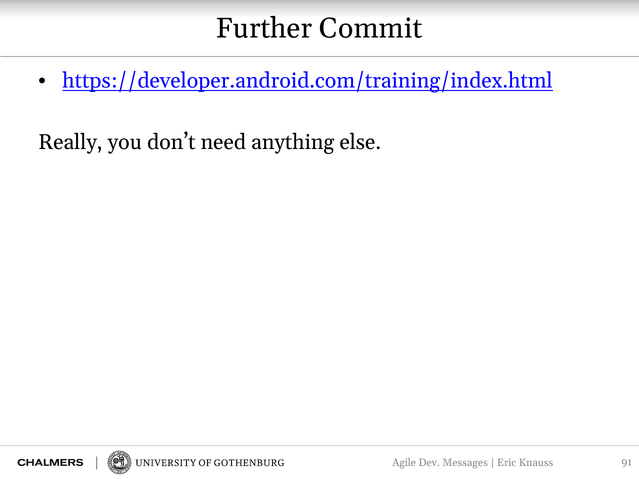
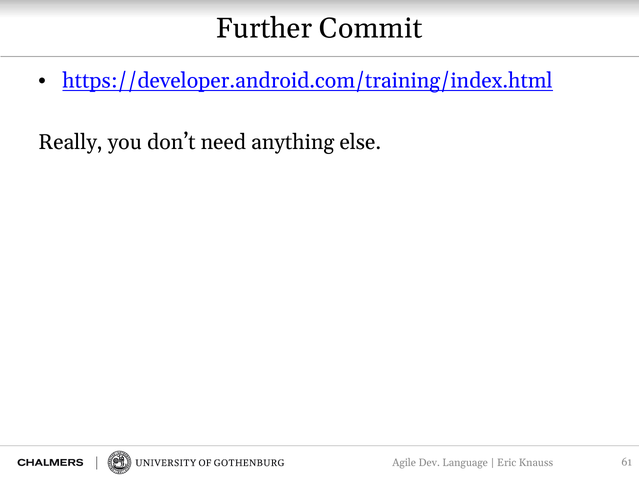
Messages: Messages -> Language (465, 463)
91: 91 -> 61 (627, 463)
